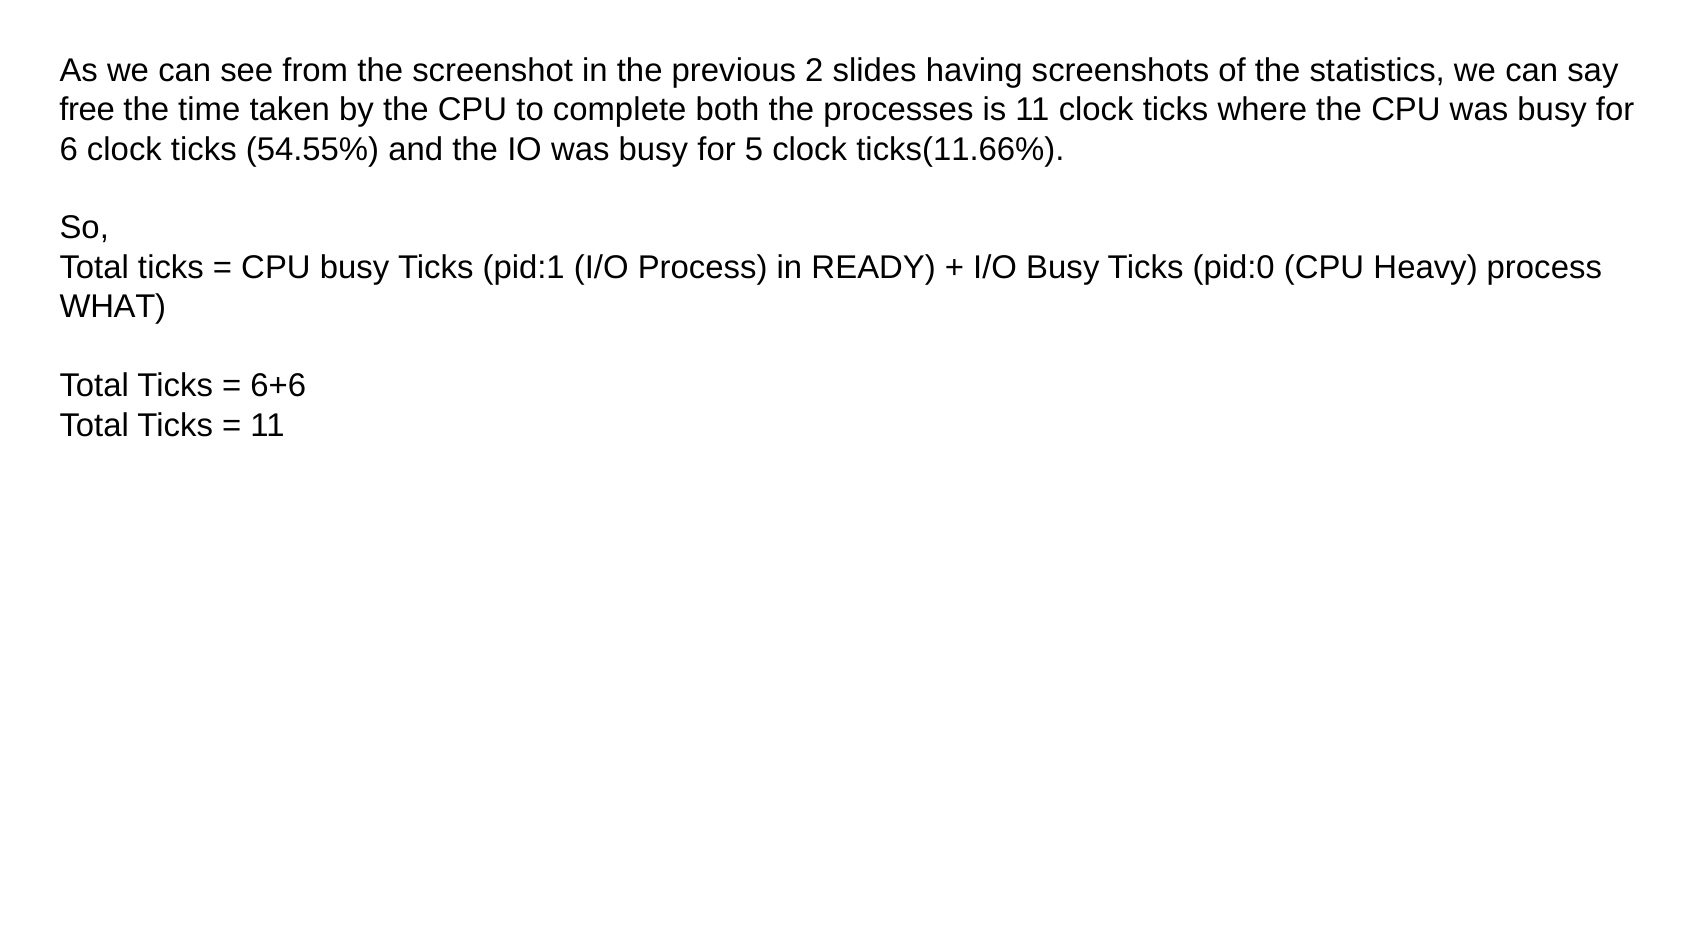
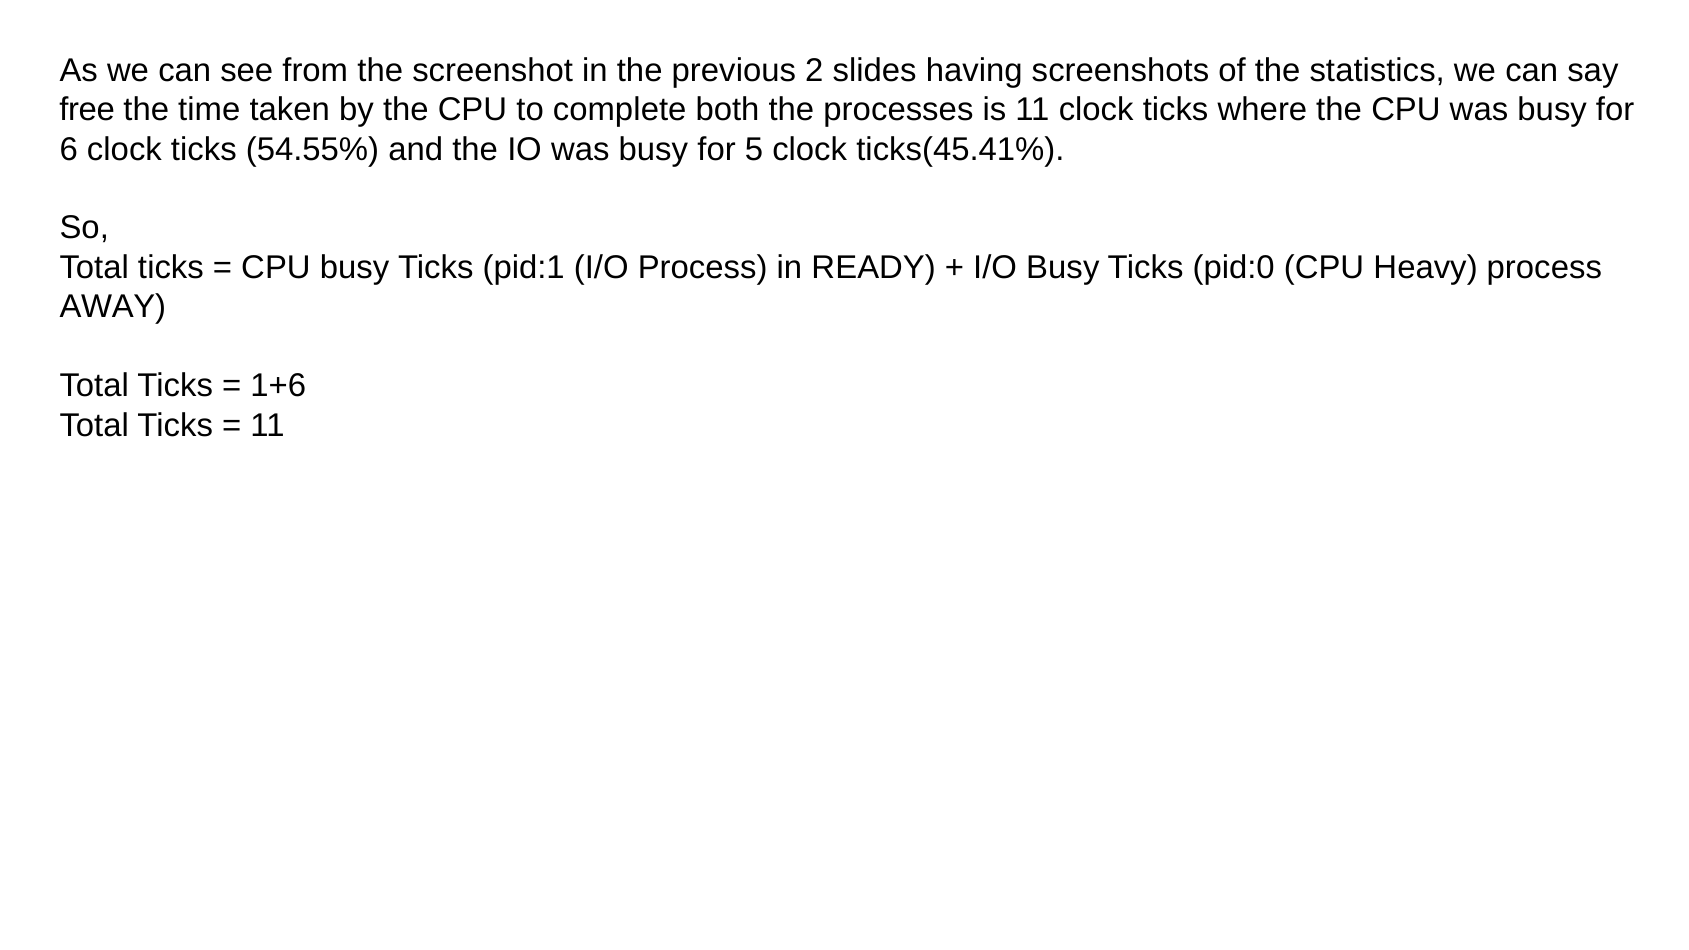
ticks(11.66%: ticks(11.66% -> ticks(45.41% (960, 149)
WHAT: WHAT -> AWAY (113, 307)
6+6: 6+6 -> 1+6 (278, 386)
